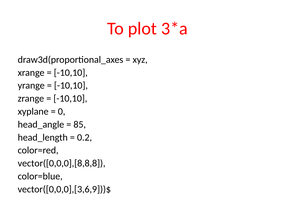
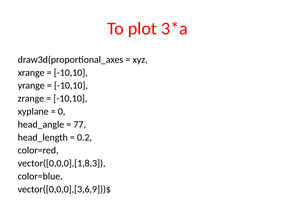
85: 85 -> 77 (80, 125)
vector([0,0,0],[8,8,8: vector([0,0,0],[8,8,8 -> vector([0,0,0],[1,8,3 (62, 163)
